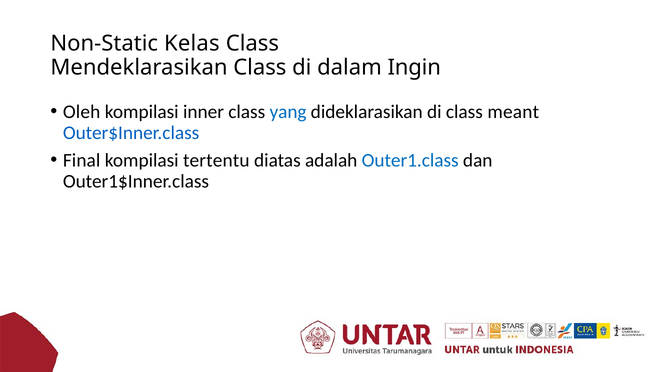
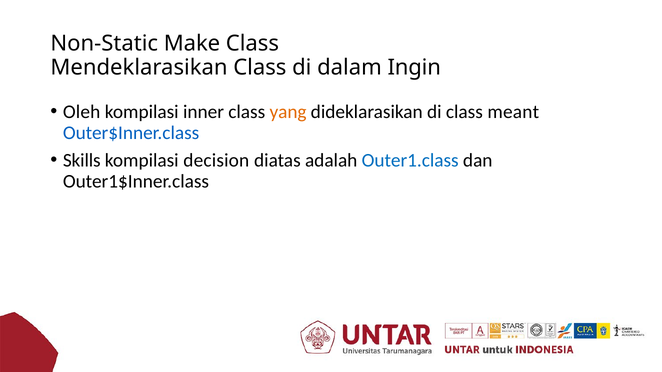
Kelas: Kelas -> Make (192, 44)
yang colour: blue -> orange (288, 112)
Final: Final -> Skills (82, 161)
tertentu: tertentu -> decision (216, 161)
